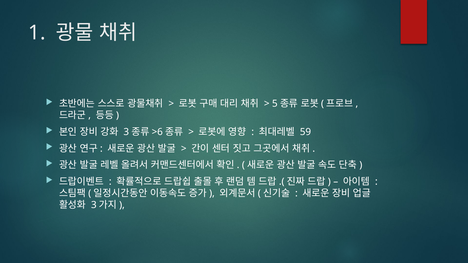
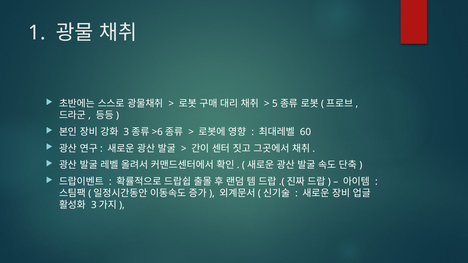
59: 59 -> 60 (305, 132)
